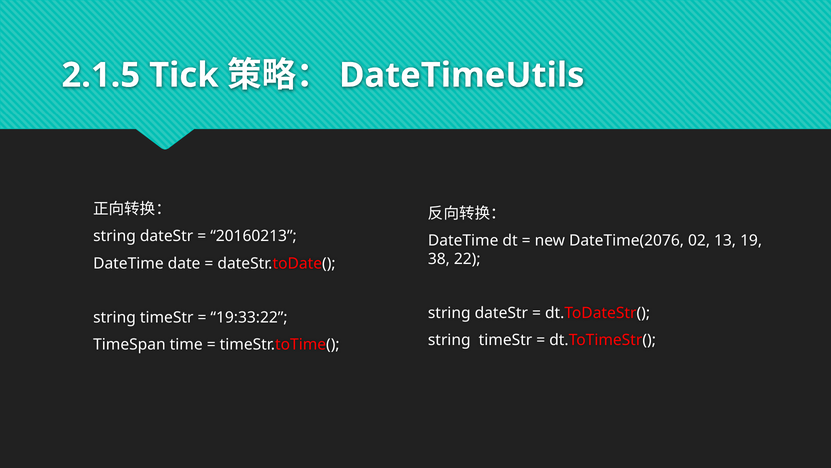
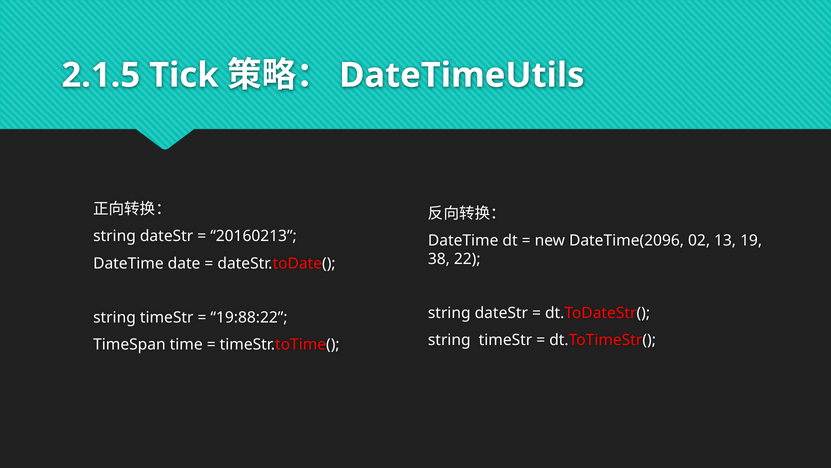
DateTime(2076: DateTime(2076 -> DateTime(2096 (627, 240)
19:33:22: 19:33:22 -> 19:88:22 (249, 317)
